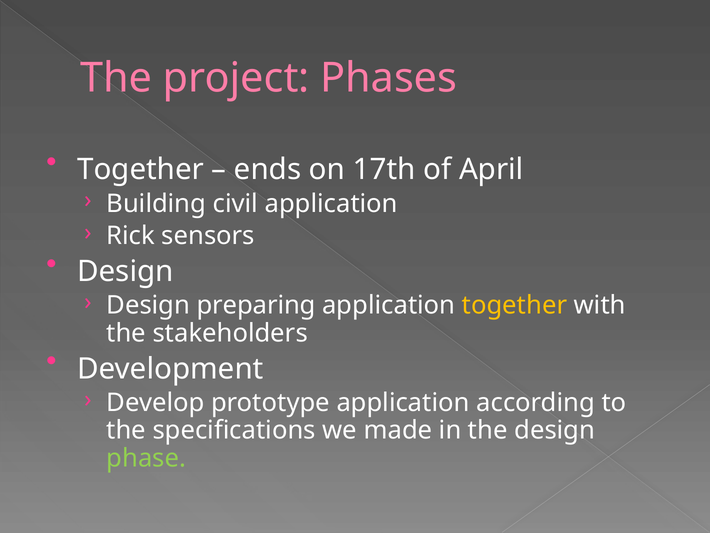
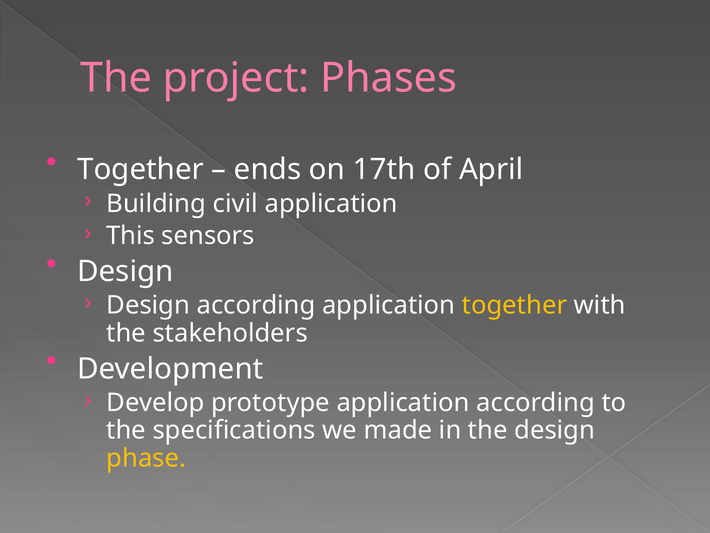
Rick: Rick -> This (131, 236)
Design preparing: preparing -> according (256, 305)
phase colour: light green -> yellow (146, 458)
